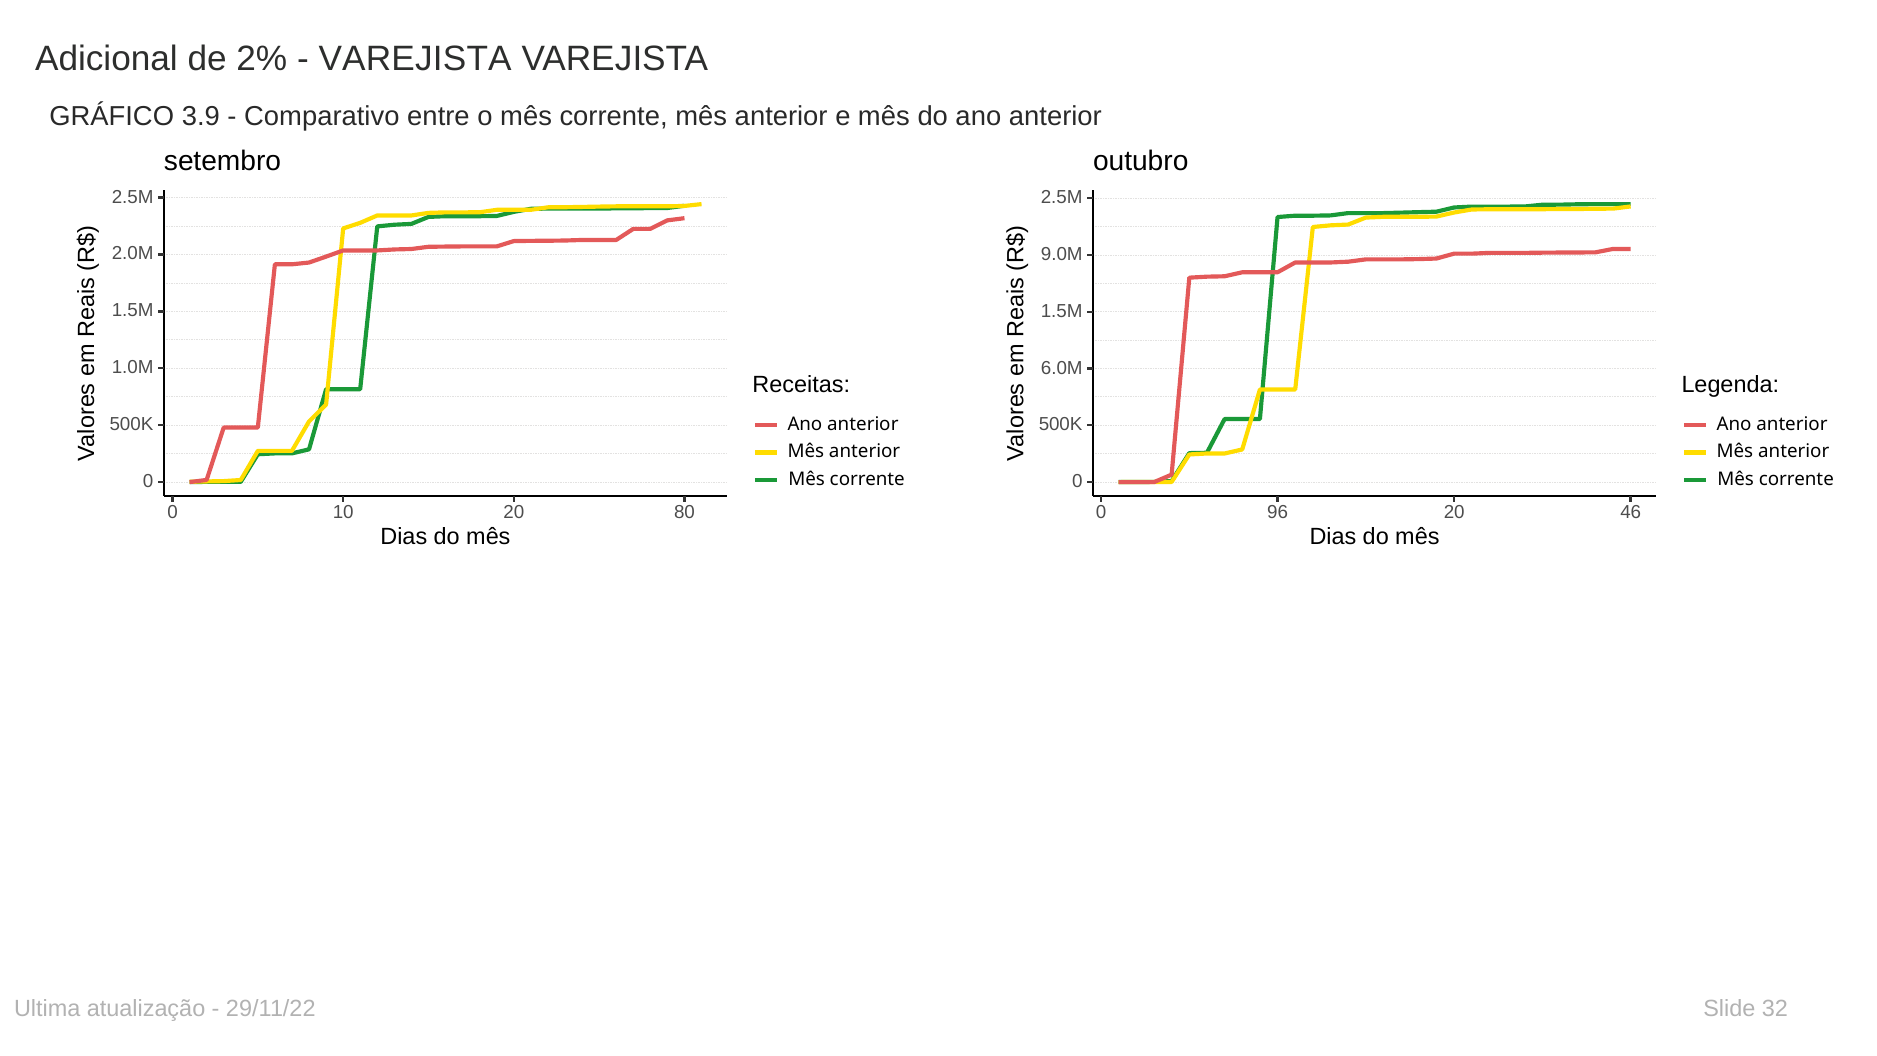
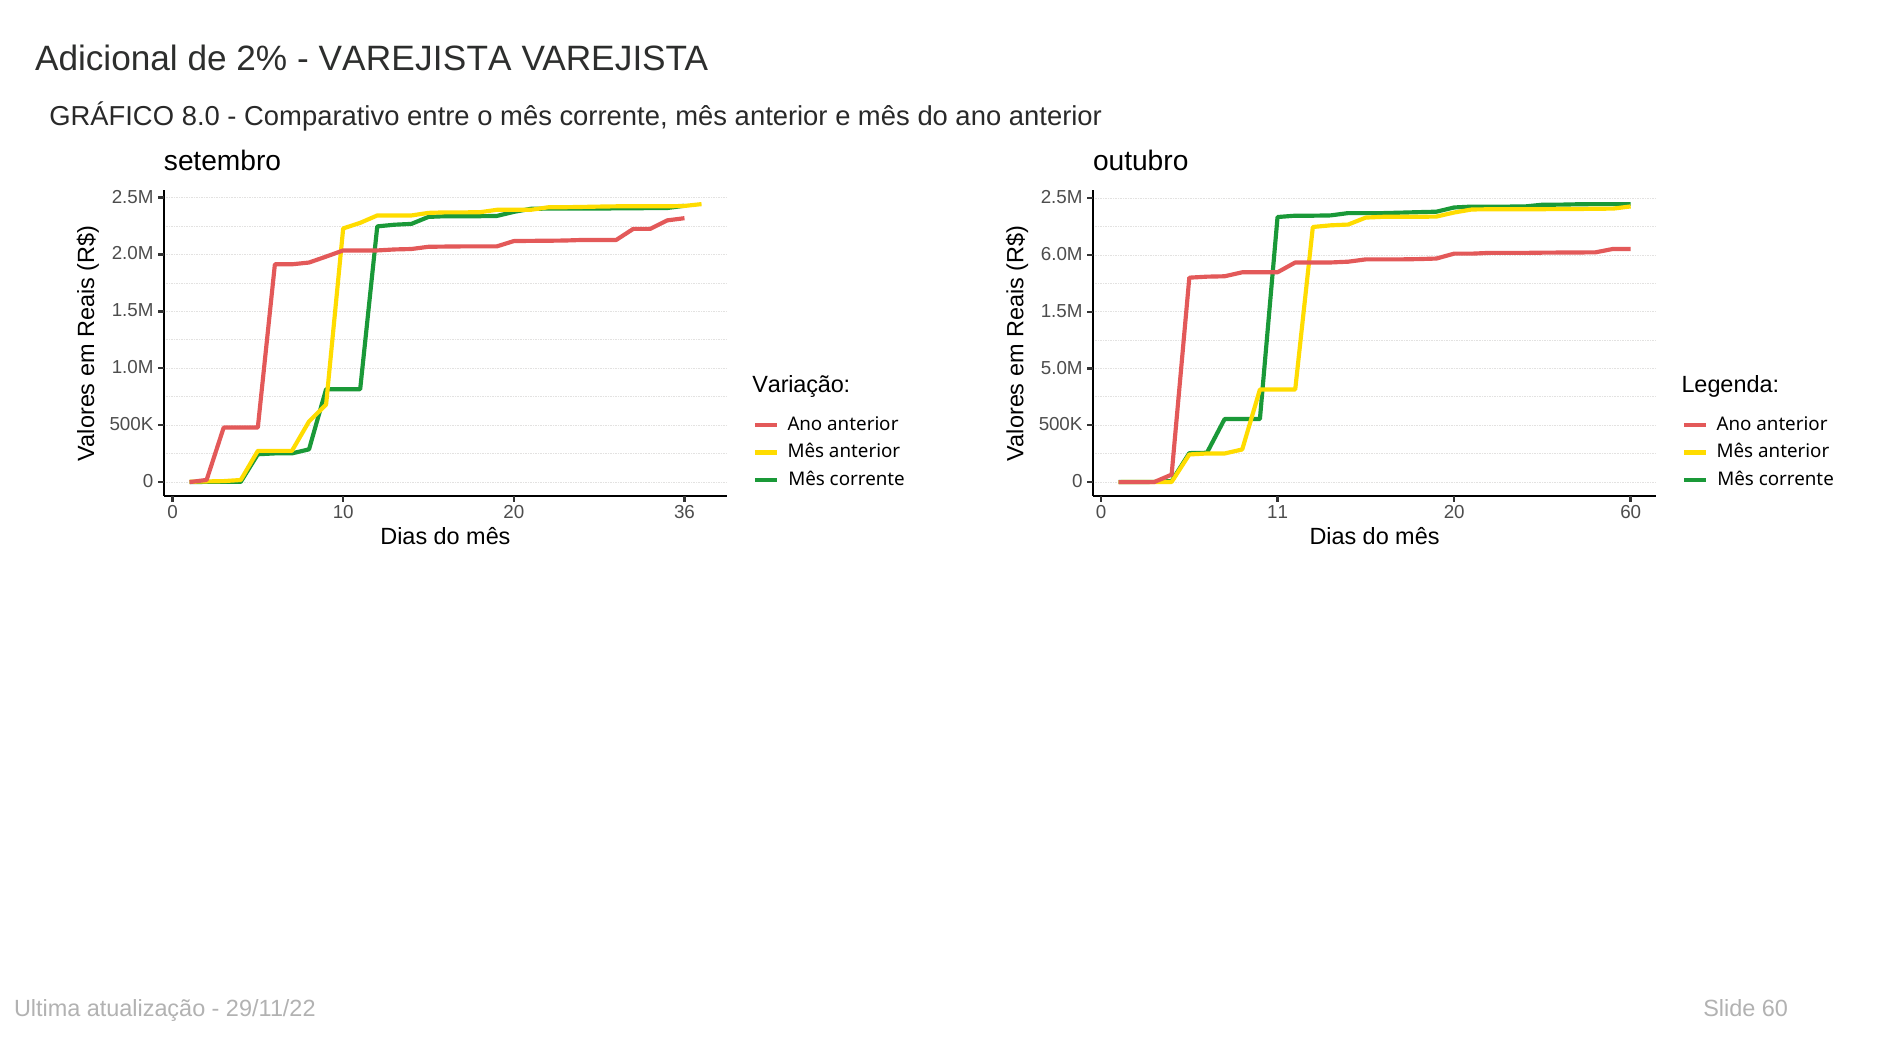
3.9: 3.9 -> 8.0 (201, 117)
9.0M: 9.0M -> 6.0M (1062, 254)
6.0M: 6.0M -> 5.0M (1062, 368)
Receitas: Receitas -> Variação (801, 385)
80: 80 -> 36 (685, 512)
96: 96 -> 11 (1278, 512)
20 46: 46 -> 60 (1631, 512)
Slide 32: 32 -> 60 (1775, 1008)
